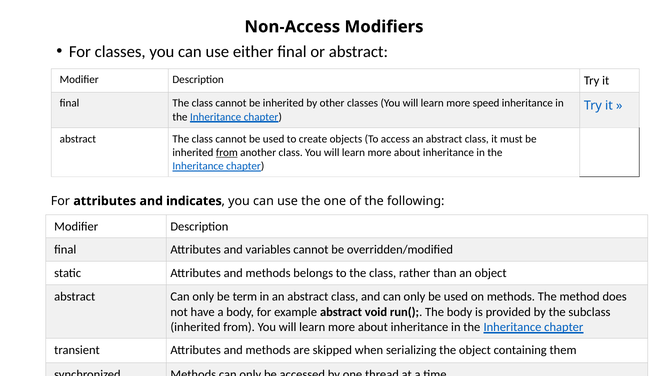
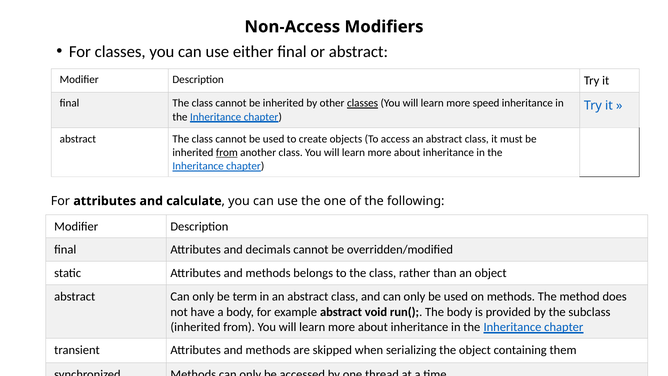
classes underline: none -> present (363, 103)
indicates: indicates -> calculate (194, 201)
variables: variables -> decimals (268, 250)
